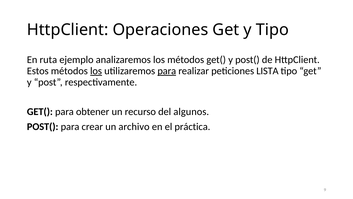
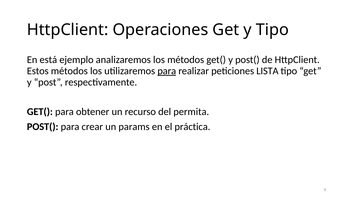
ruta: ruta -> está (48, 60)
los underline: present -> none (96, 71)
algunos: algunos -> permita (191, 112)
archivo: archivo -> params (134, 126)
